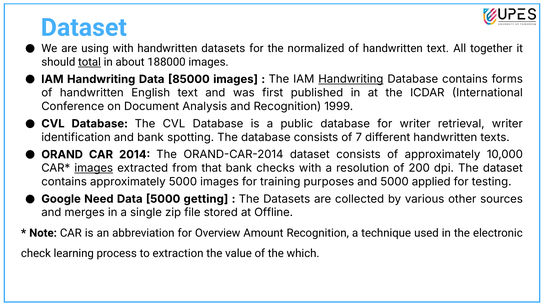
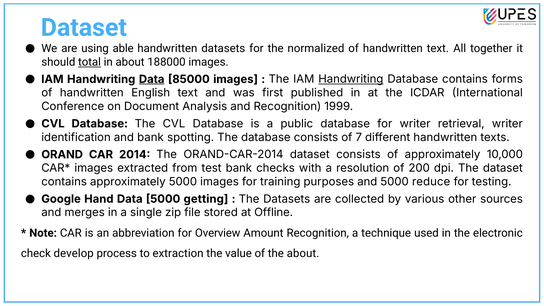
using with: with -> able (123, 48)
Data underline: none -> present (152, 79)
images underline: present -> none (94, 168)
that: that -> test (212, 168)
applied: applied -> reduce (431, 182)
Need: Need -> Hand (99, 199)
learning: learning -> develop (74, 253)
the which: which -> about (303, 253)
